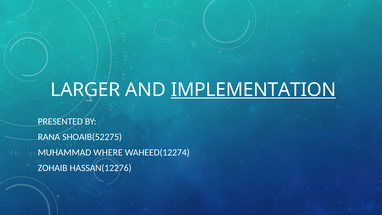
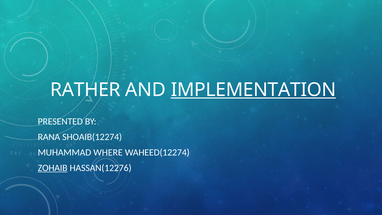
LARGER: LARGER -> RATHER (85, 90)
SHOAIB(52275: SHOAIB(52275 -> SHOAIB(12274 (92, 137)
ZOHAIB underline: none -> present (53, 168)
